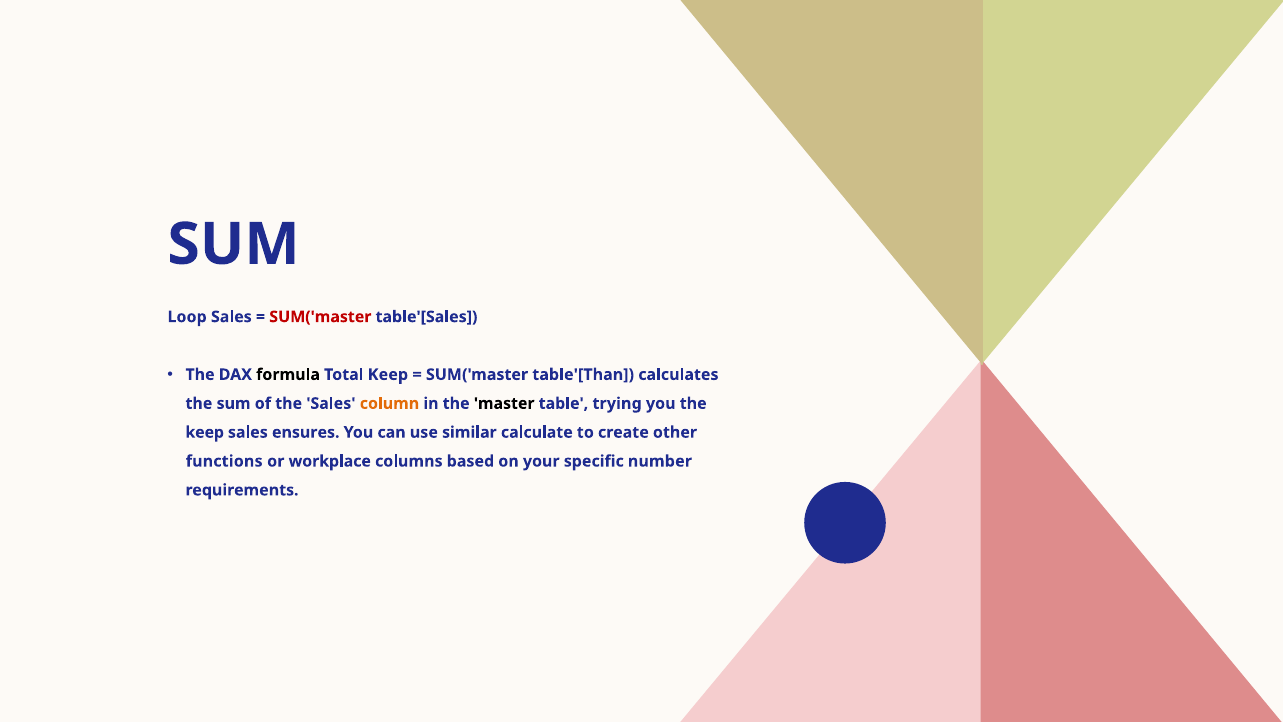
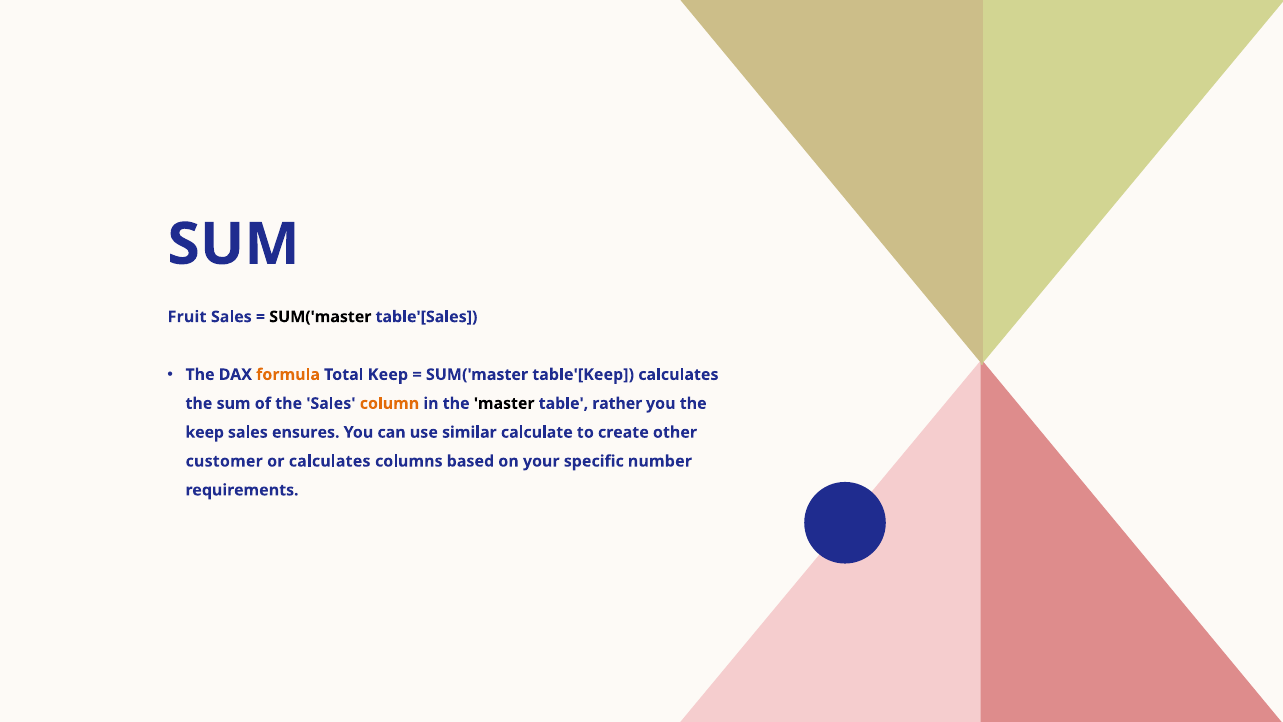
Loop: Loop -> Fruit (187, 317)
SUM('master colour: red -> black (320, 317)
formula colour: black -> orange (288, 374)
table'[Than: table'[Than -> table'[Keep (583, 374)
trying: trying -> rather (617, 403)
functions: functions -> customer (224, 461)
or workplace: workplace -> calculates (330, 461)
